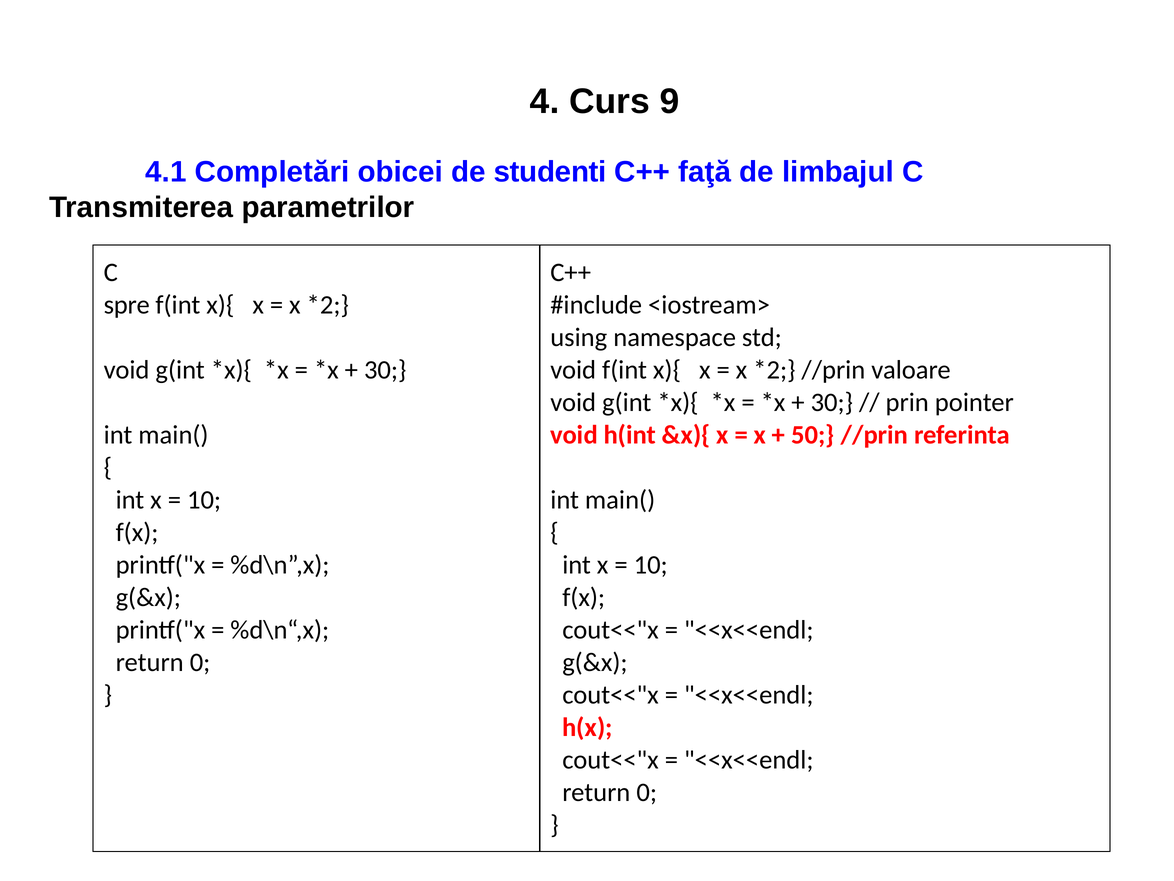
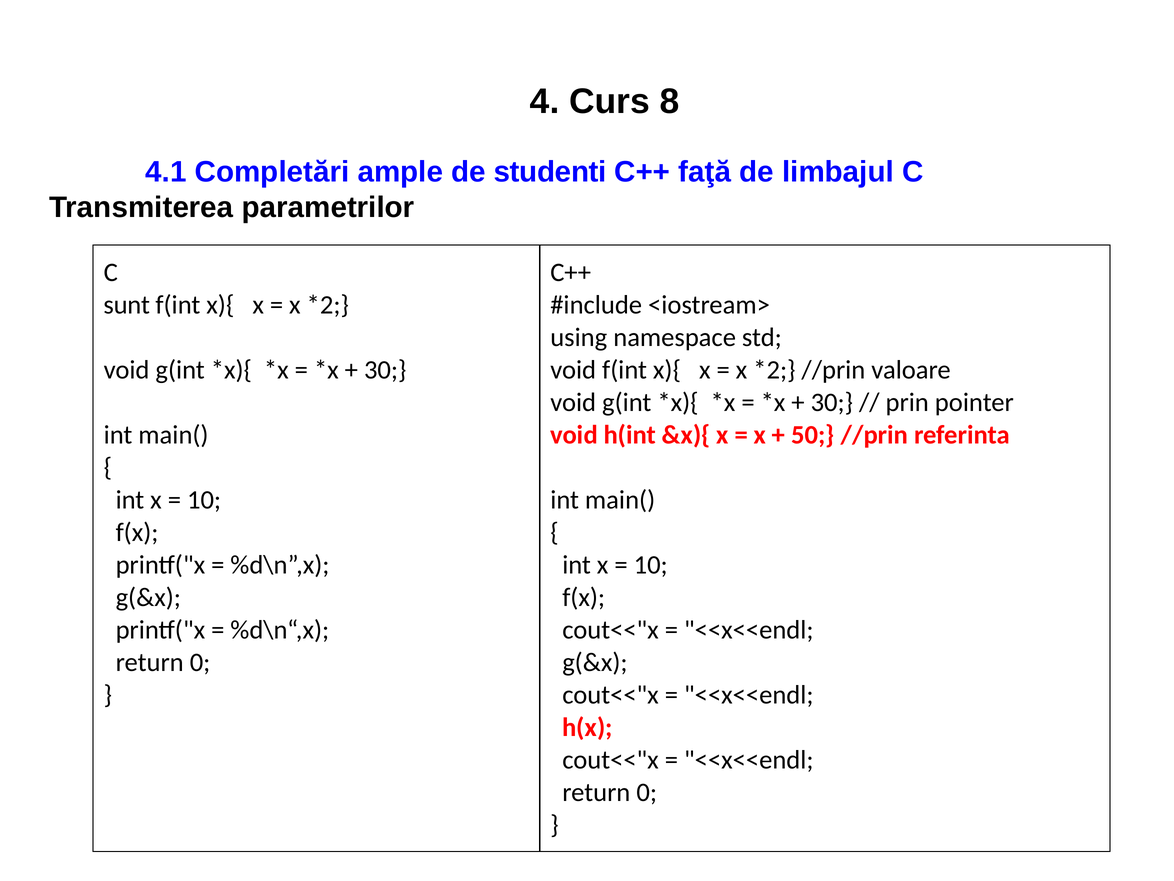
9: 9 -> 8 (670, 101)
obicei: obicei -> ample (400, 172)
spre: spre -> sunt (127, 305)
